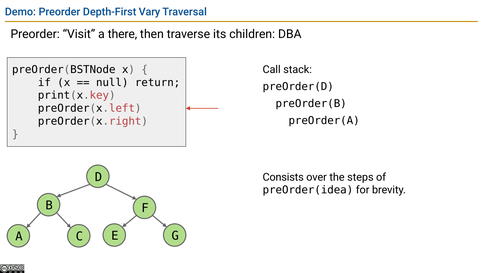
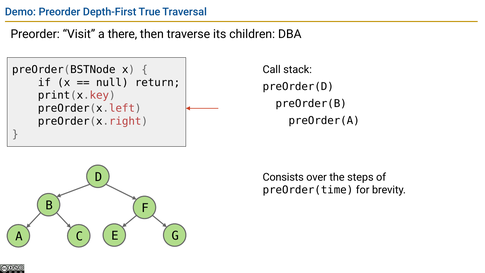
Vary: Vary -> True (149, 12)
preOrder(idea: preOrder(idea -> preOrder(time (308, 190)
